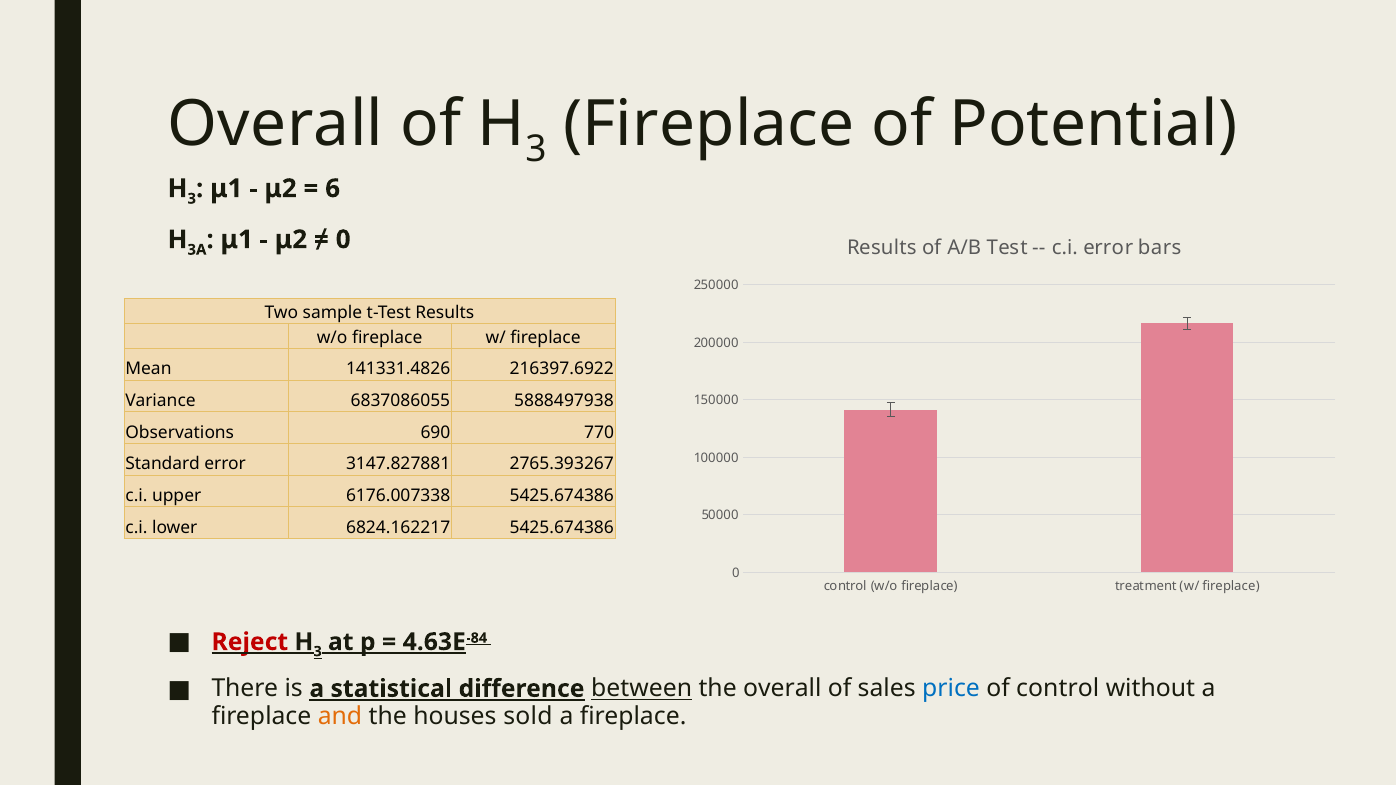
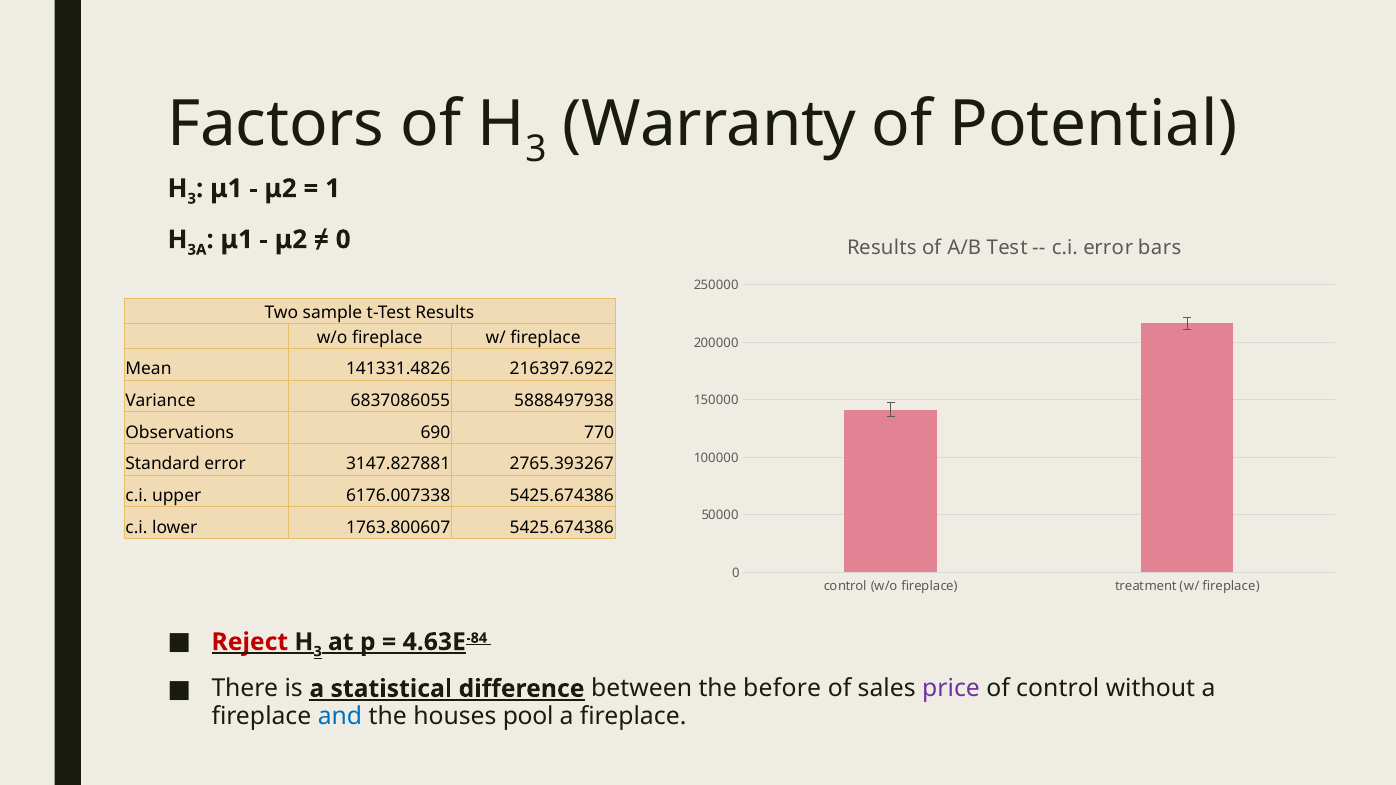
Overall: Overall -> Factors (276, 125)
Fireplace: Fireplace -> Warranty (709, 125)
6: 6 -> 1 (333, 189)
6824.162217: 6824.162217 -> 1763.800607 (398, 528)
between underline: present -> none (642, 689)
the overall: overall -> before (782, 689)
price colour: blue -> purple (951, 689)
and colour: orange -> blue (340, 717)
sold: sold -> pool (528, 717)
